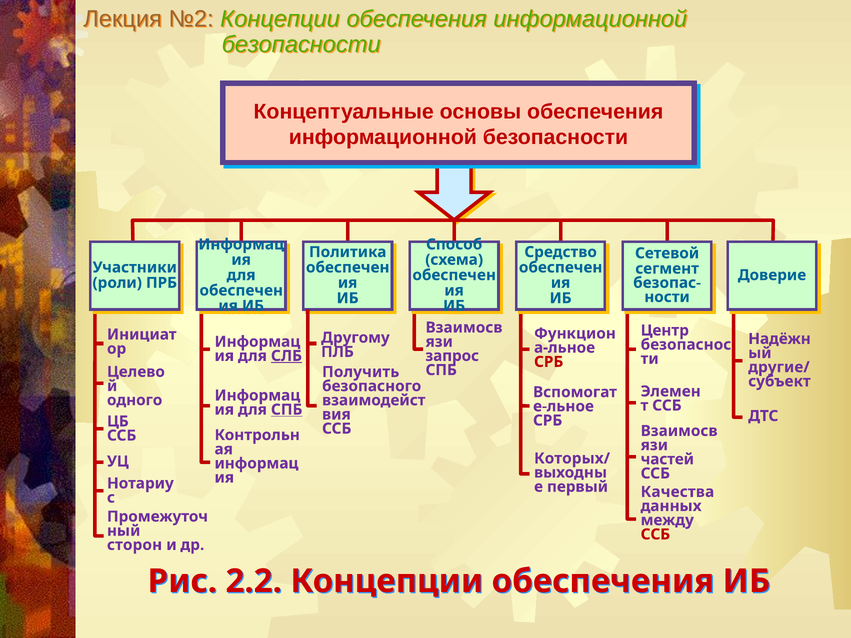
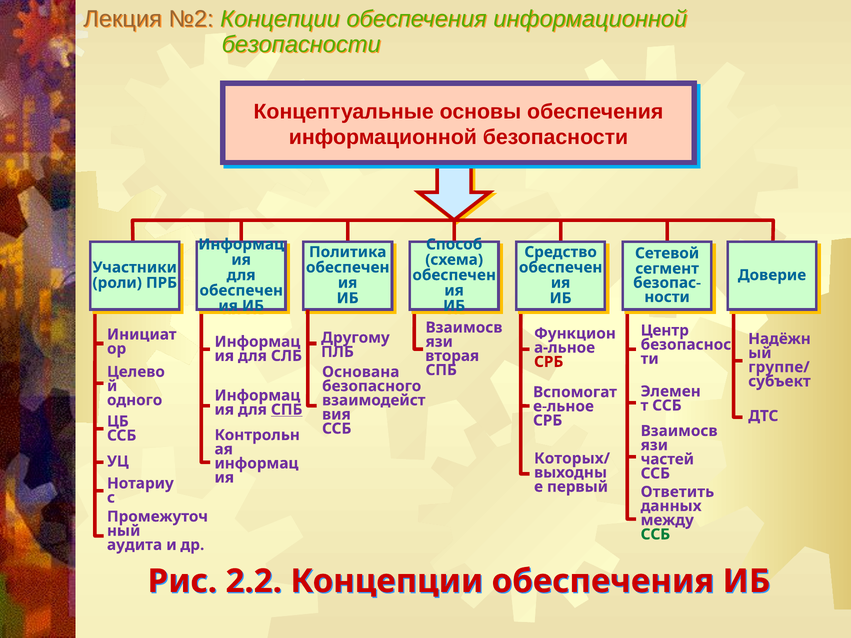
СЛБ underline: present -> none (286, 356)
запрос: запрос -> вторая (452, 356)
другие/: другие/ -> группе/ (779, 367)
Получить: Получить -> Основана (361, 372)
Качества: Качества -> Ответить (677, 492)
ССБ colour: red -> green (655, 535)
сторон: сторон -> аудита (135, 545)
